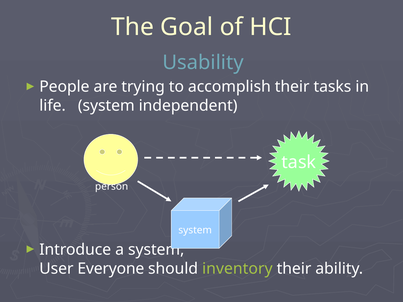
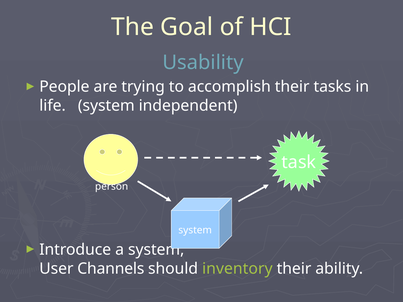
Everyone: Everyone -> Channels (111, 269)
